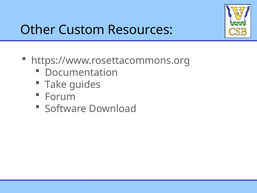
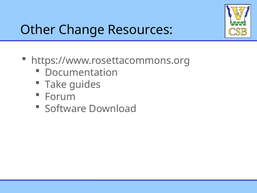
Custom: Custom -> Change (82, 30)
